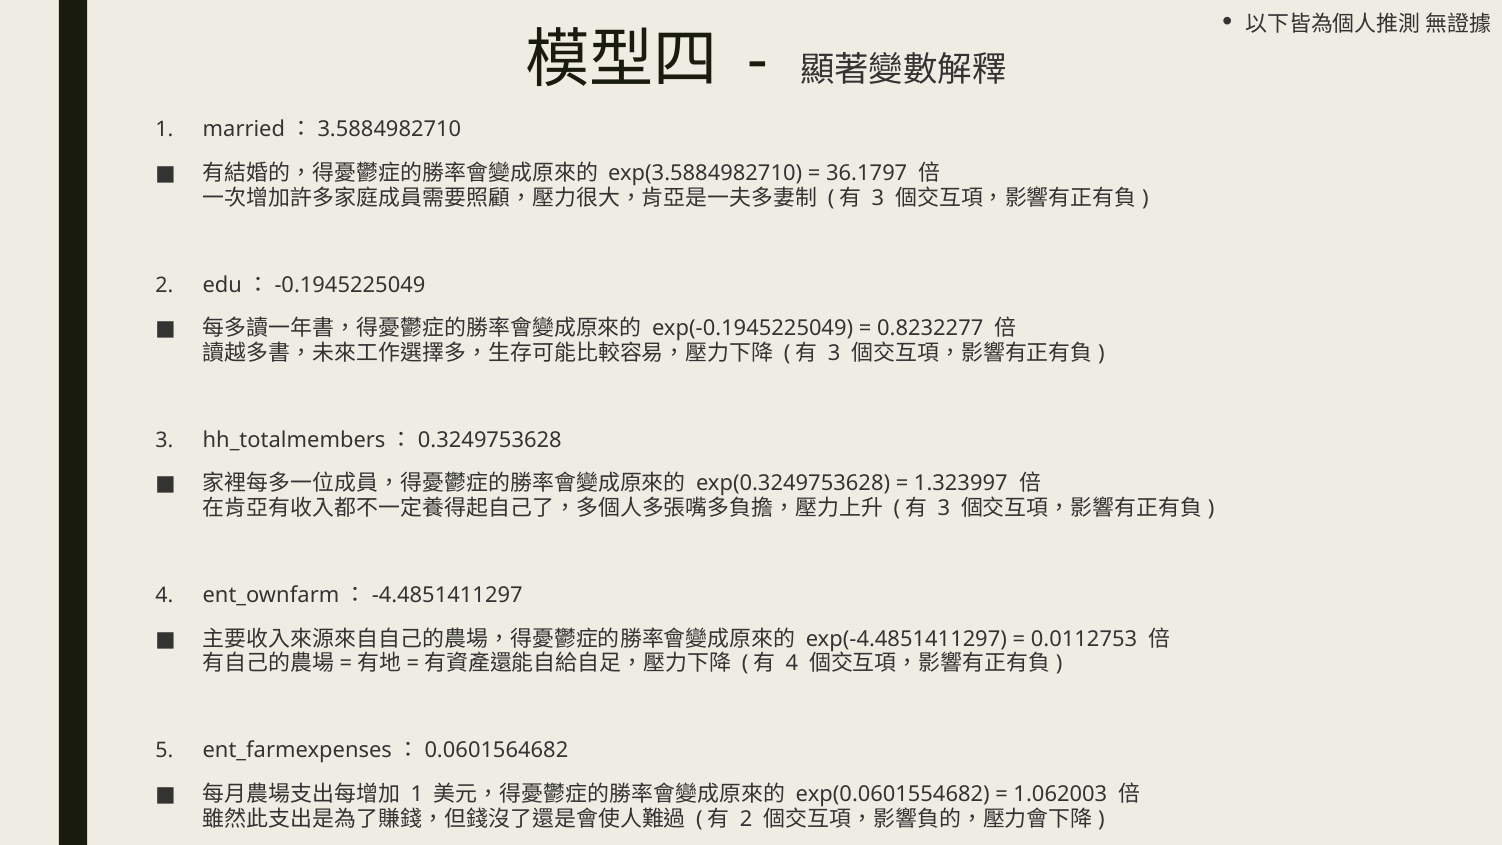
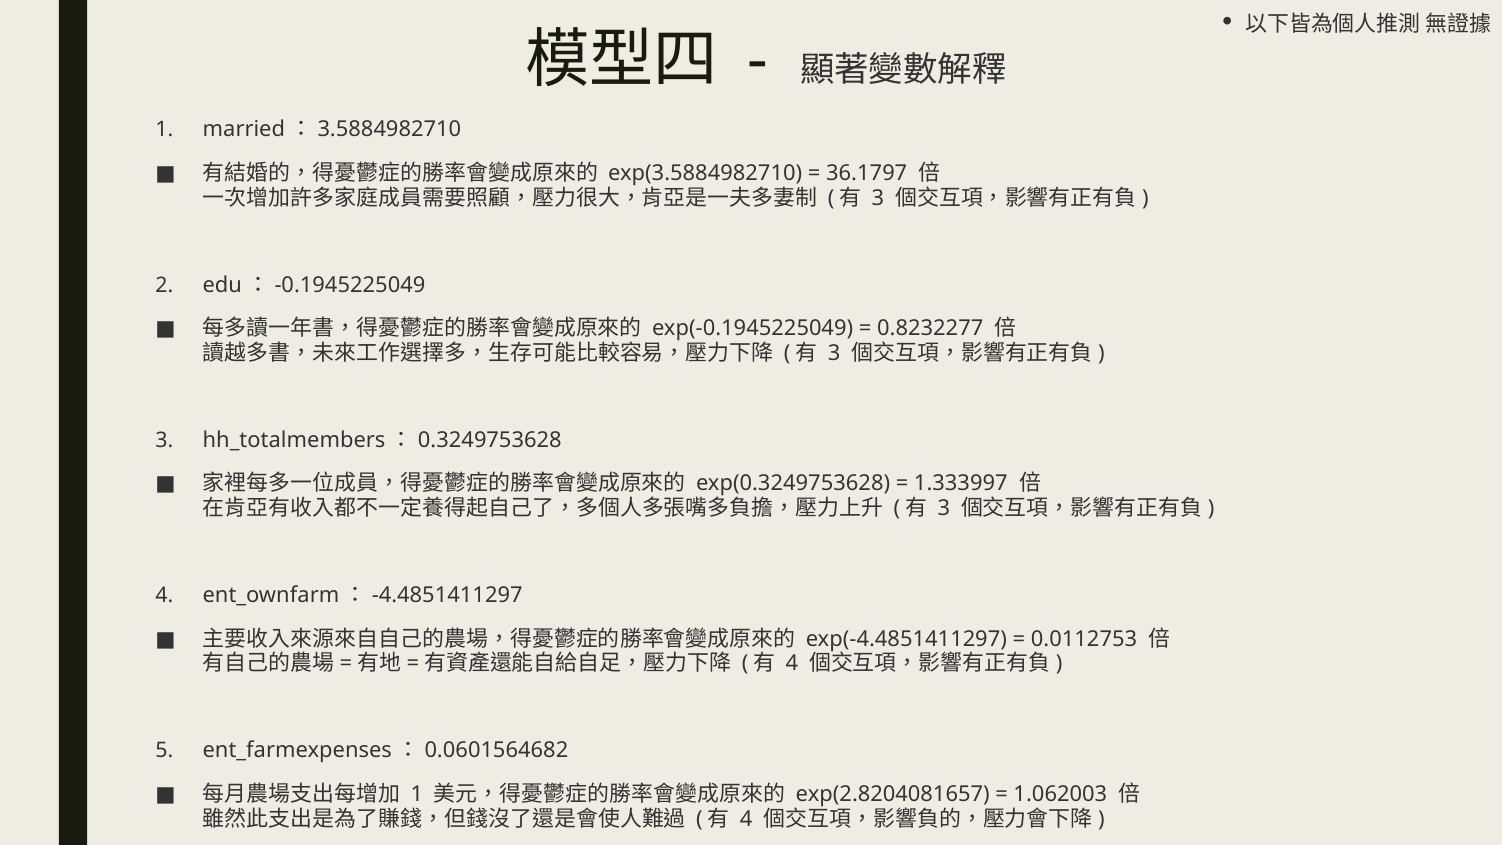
1.323997: 1.323997 -> 1.333997 (961, 484)
exp(0.0601554682: exp(0.0601554682 -> exp(2.8204081657 (893, 794)
2: 2 -> 4 (746, 819)
